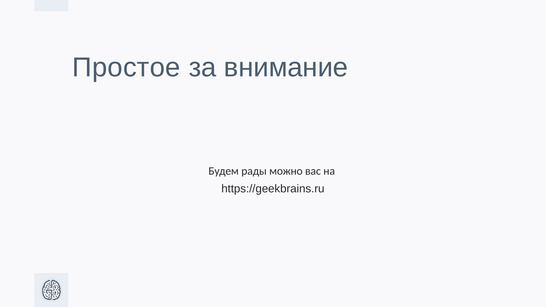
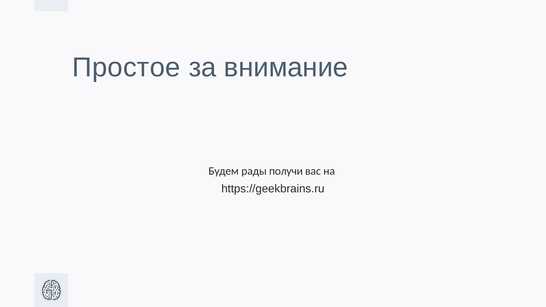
можно: можно -> получи (286, 171)
